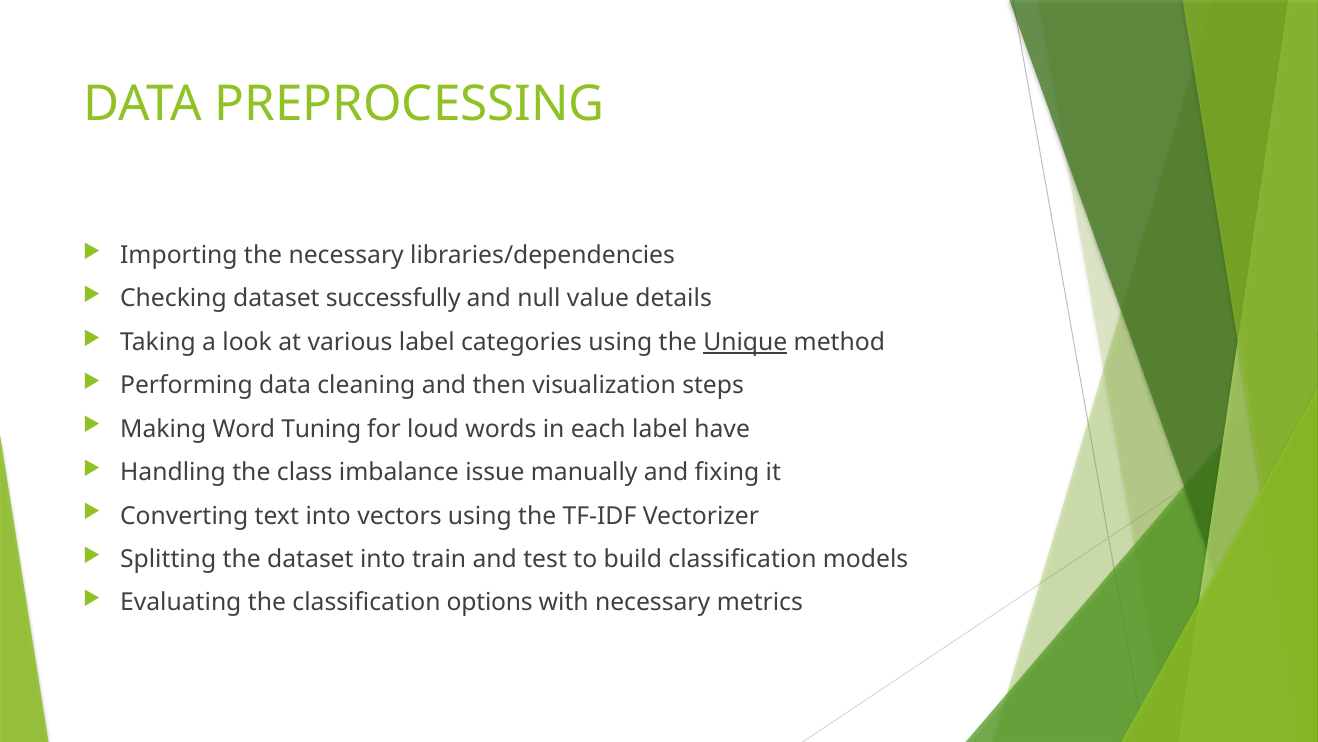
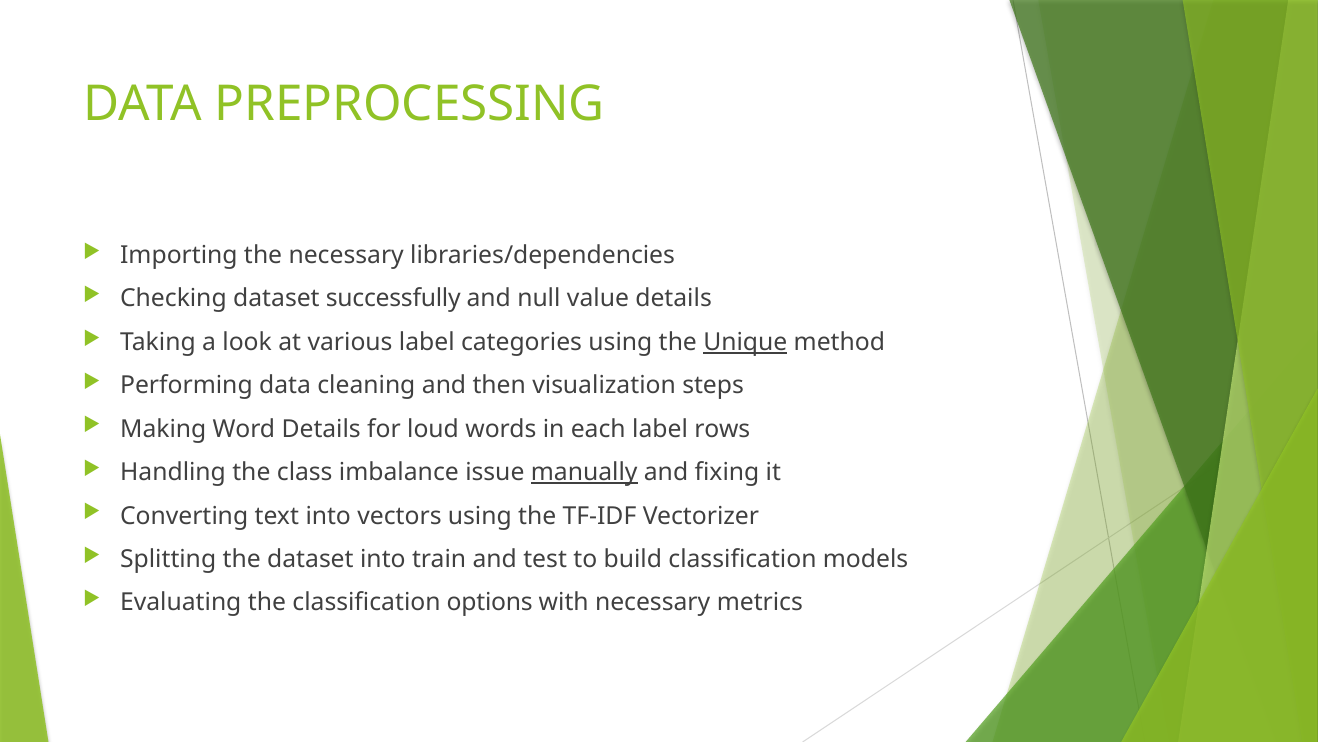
Word Tuning: Tuning -> Details (321, 429)
have: have -> rows (722, 429)
manually underline: none -> present (584, 472)
